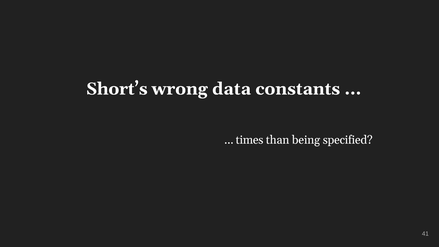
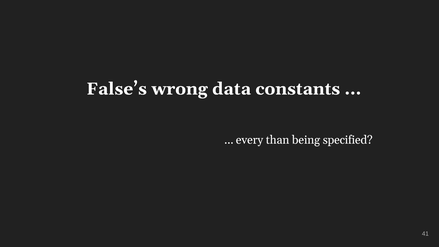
Short’s: Short’s -> False’s (117, 89)
times: times -> every (250, 140)
